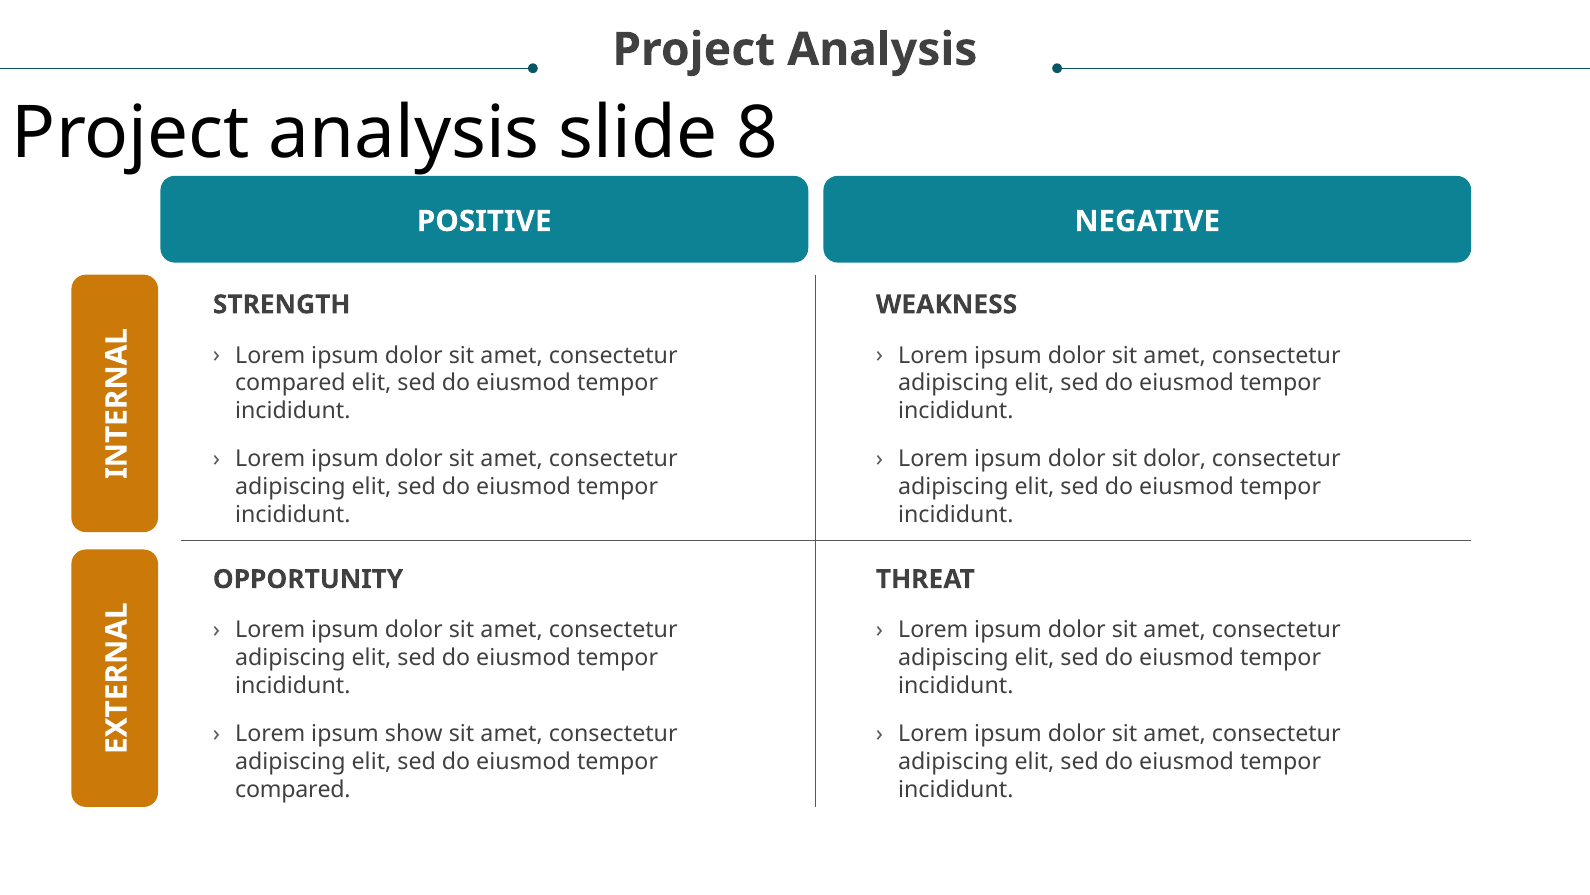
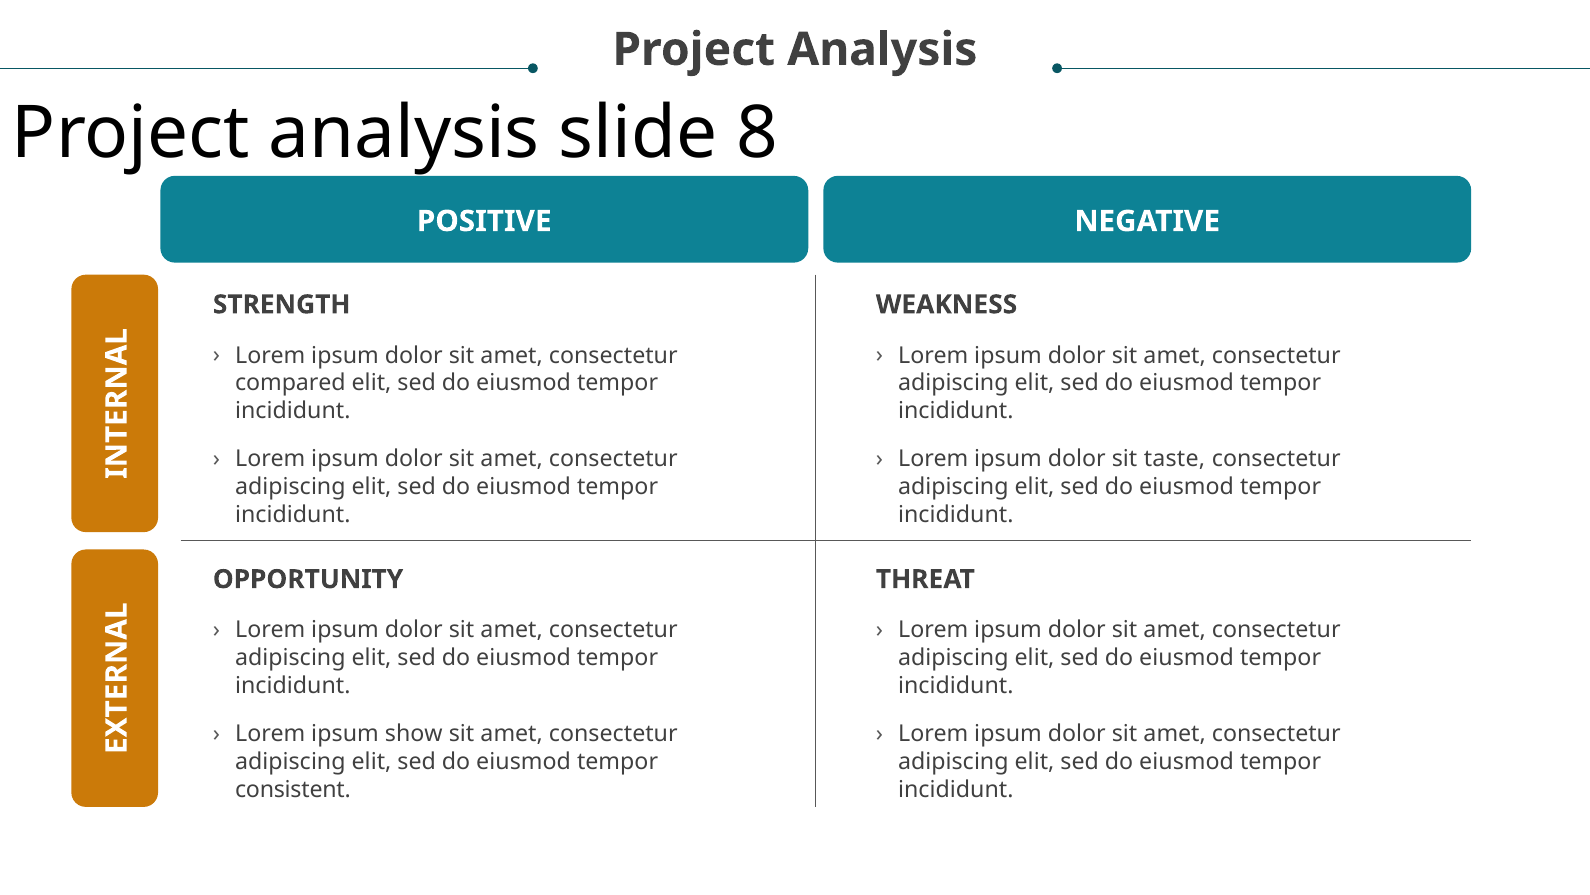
sit dolor: dolor -> taste (1174, 459)
compared: compared -> consistent (293, 789)
